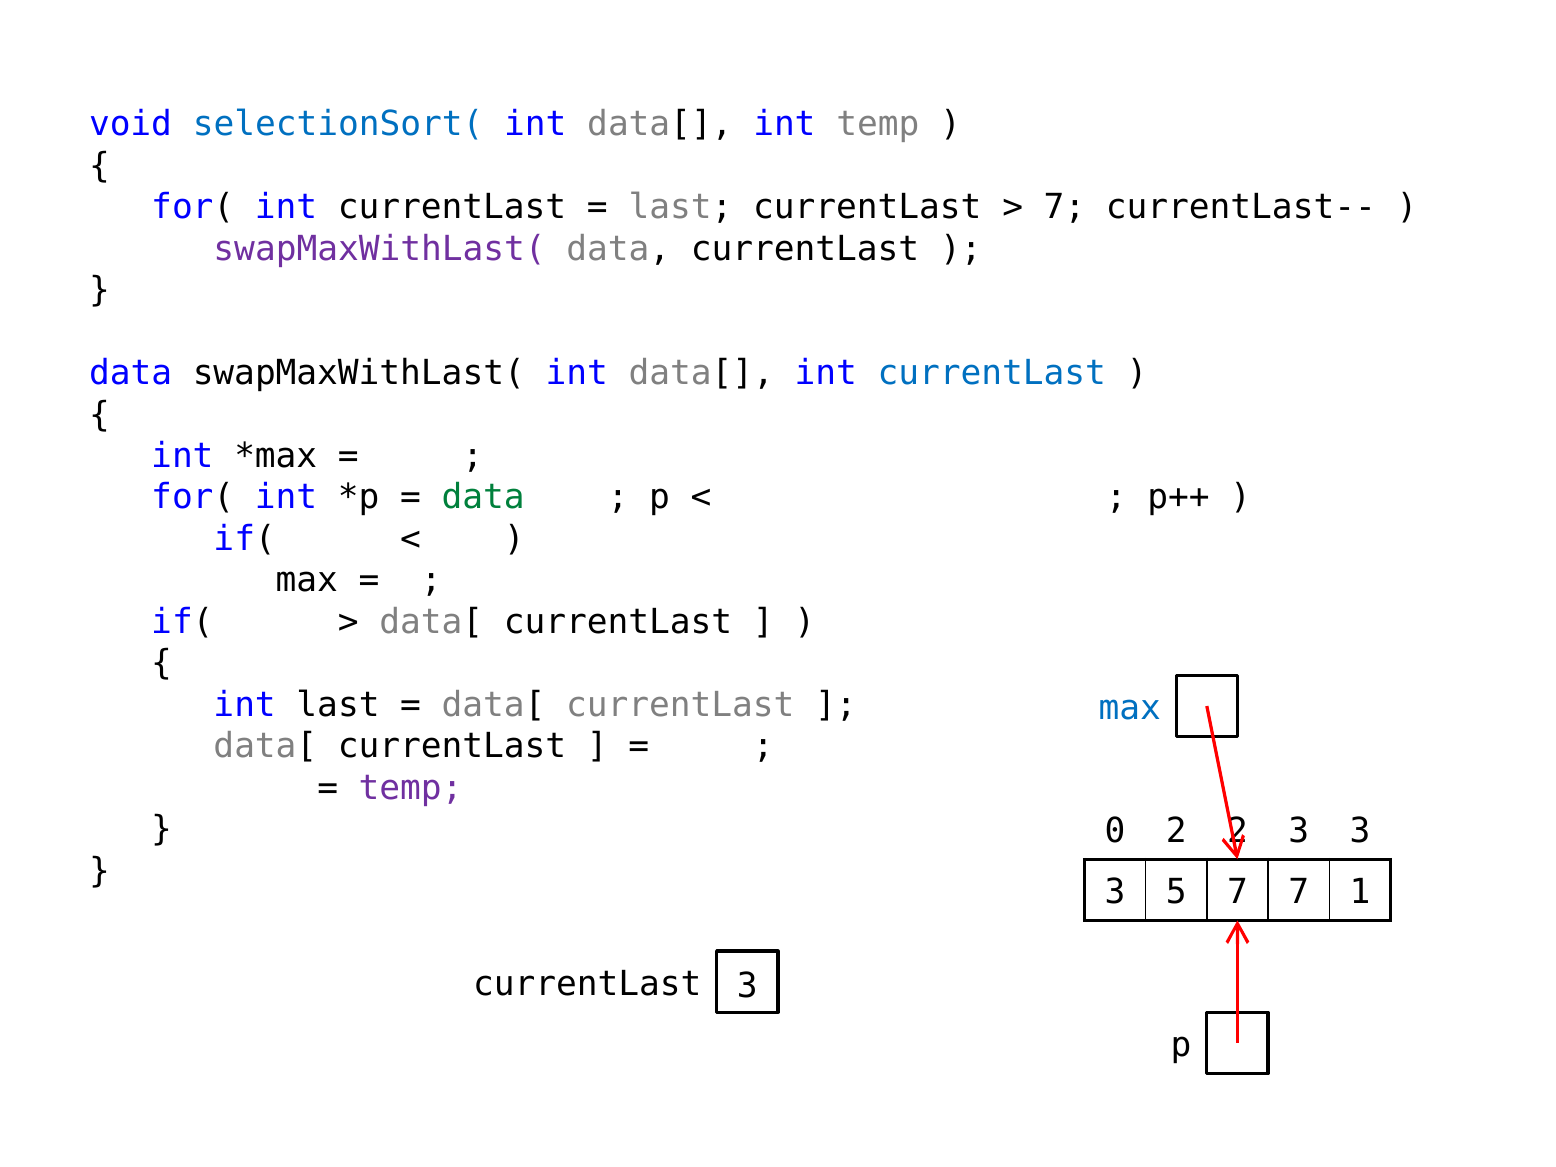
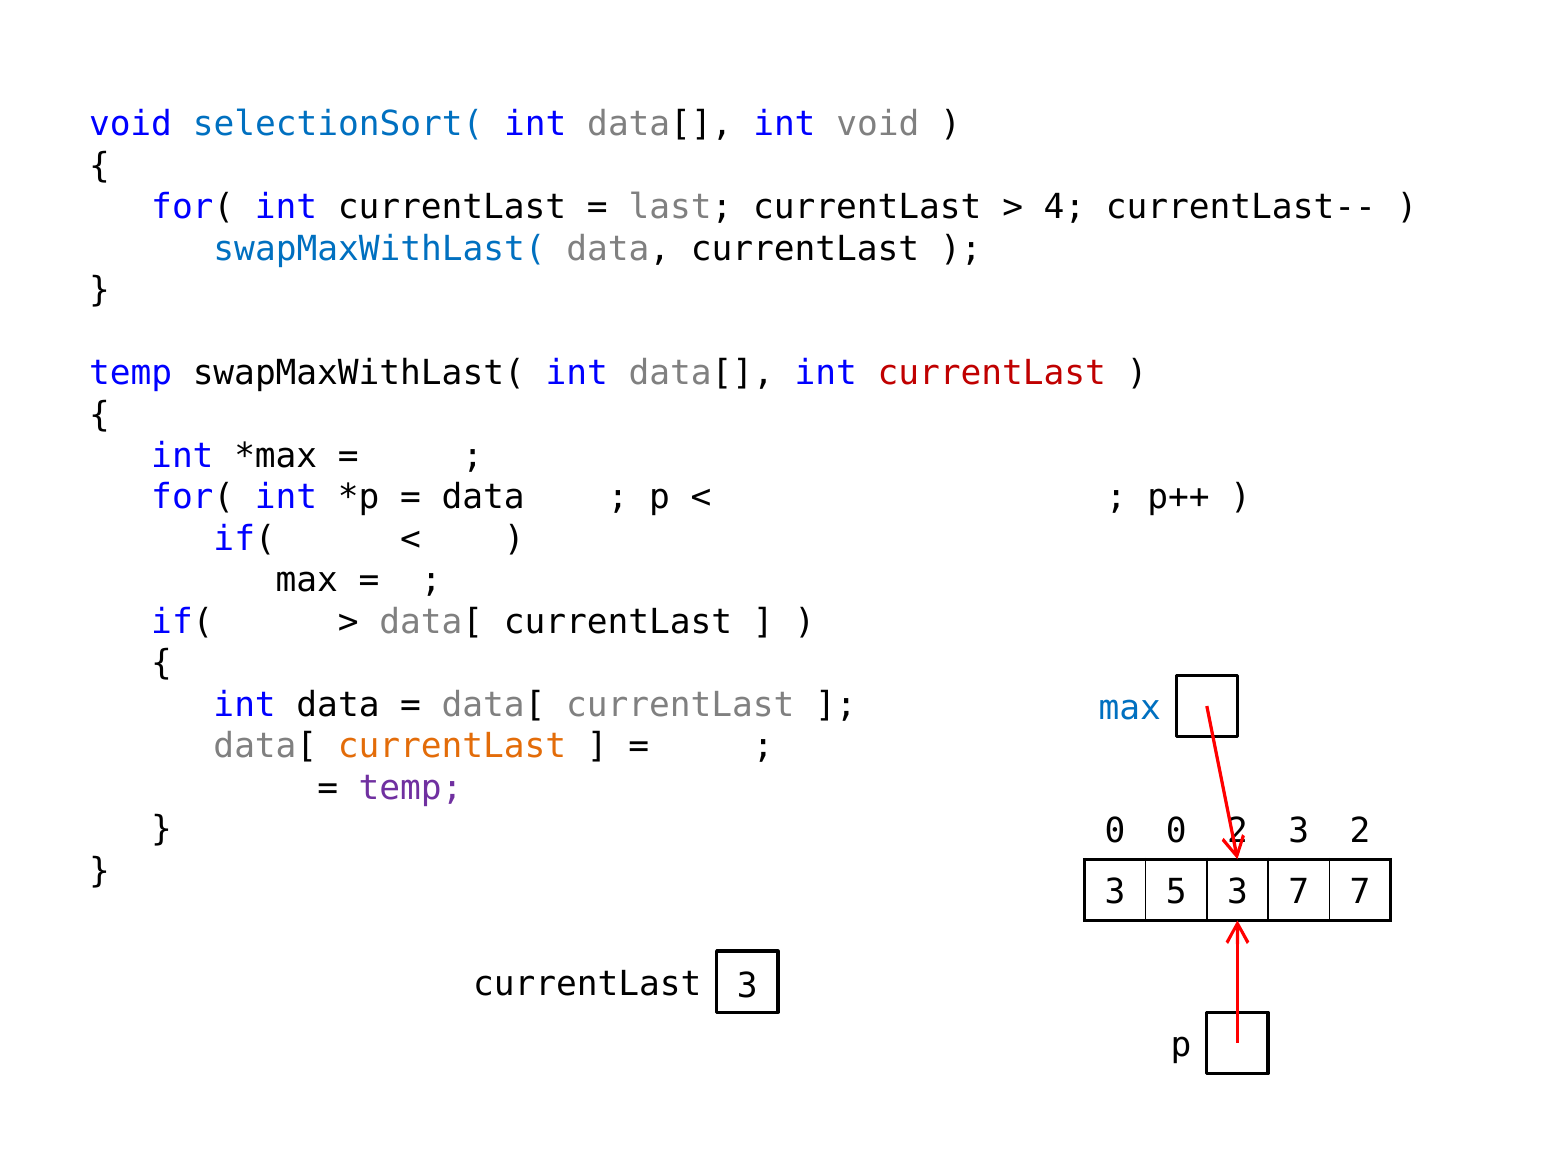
int temp: temp -> void (878, 124)
7: 7 -> 4 (1065, 207)
swapMaxWithLast( colour: purple -> blue (380, 249)
data: data -> temp (131, 373)
currentLast colour: blue -> red (992, 373)
data colour: green -> black (483, 498)
int last: last -> data (338, 705)
currentLast colour: black -> orange (452, 746)
0 2: 2 -> 0 (1176, 831)
3: 3 -> 2 (1360, 831)
5 7: 7 -> 3 (1238, 892)
7 1: 1 -> 7 (1360, 892)
